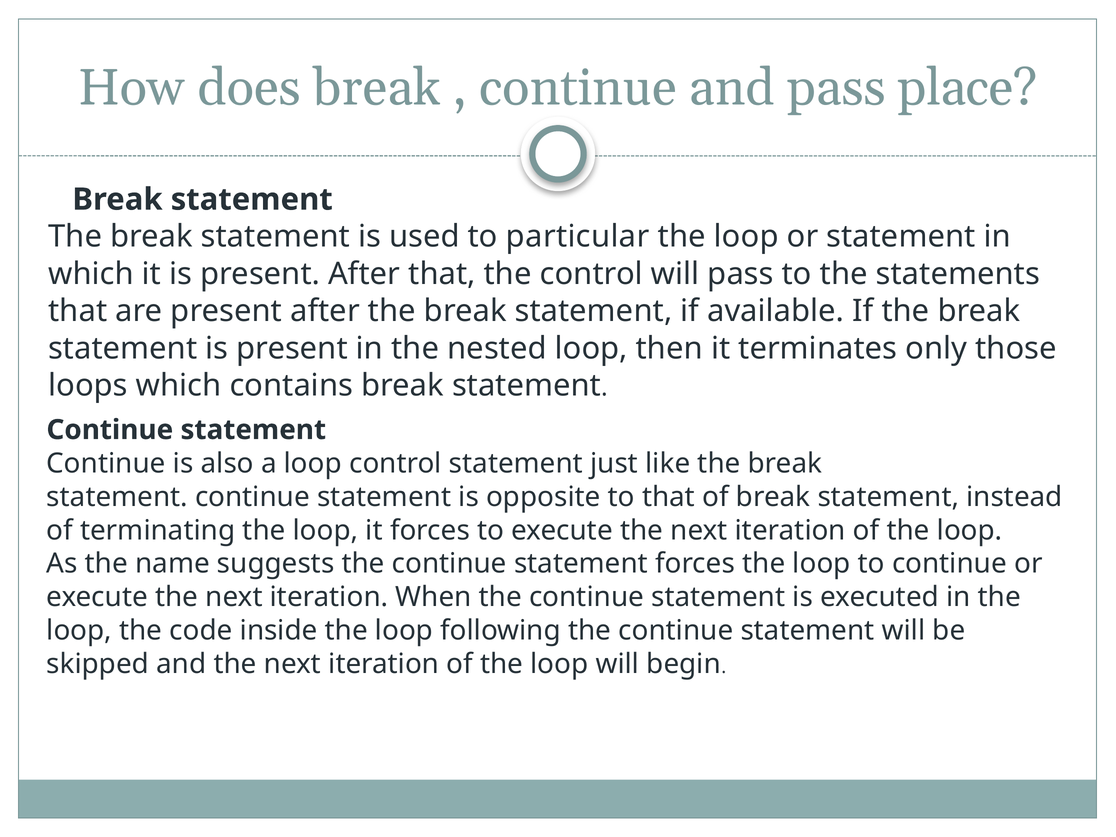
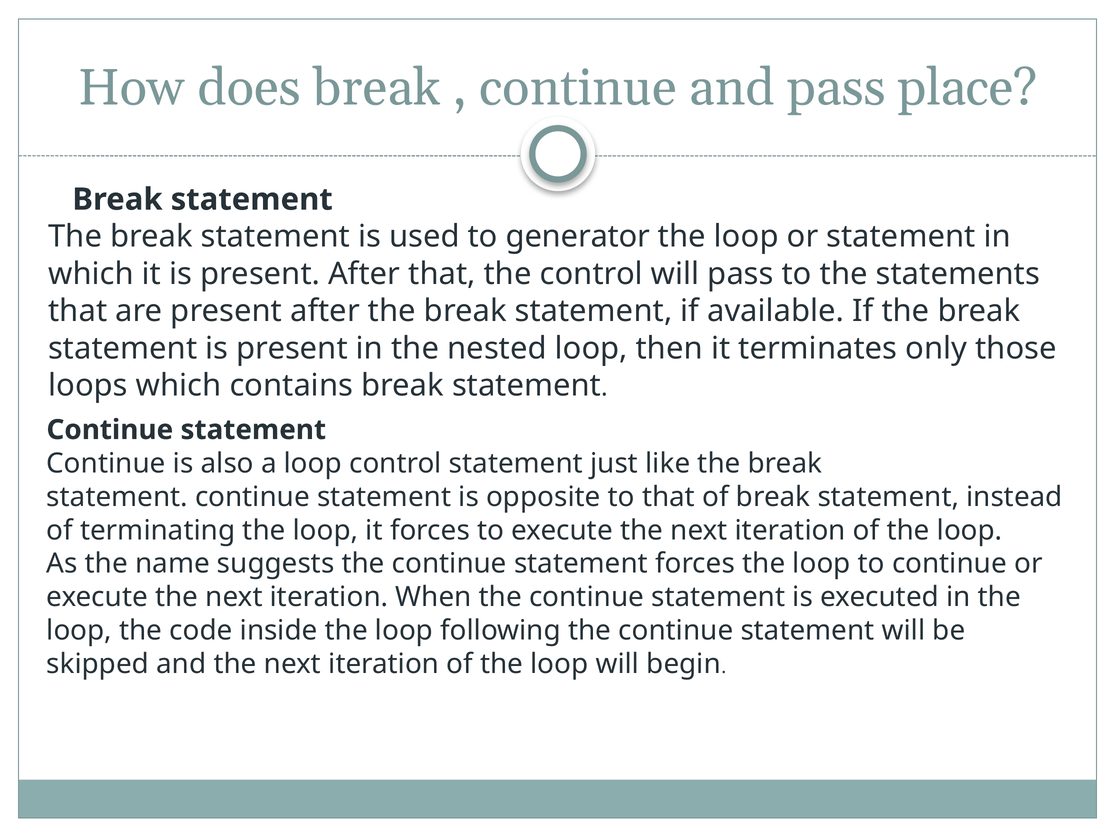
particular: particular -> generator (578, 237)
